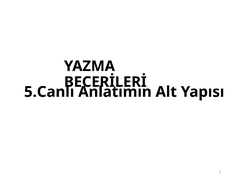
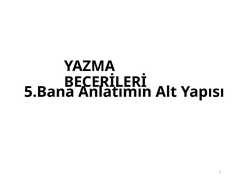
5.Canlı: 5.Canlı -> 5.Bana (49, 92)
